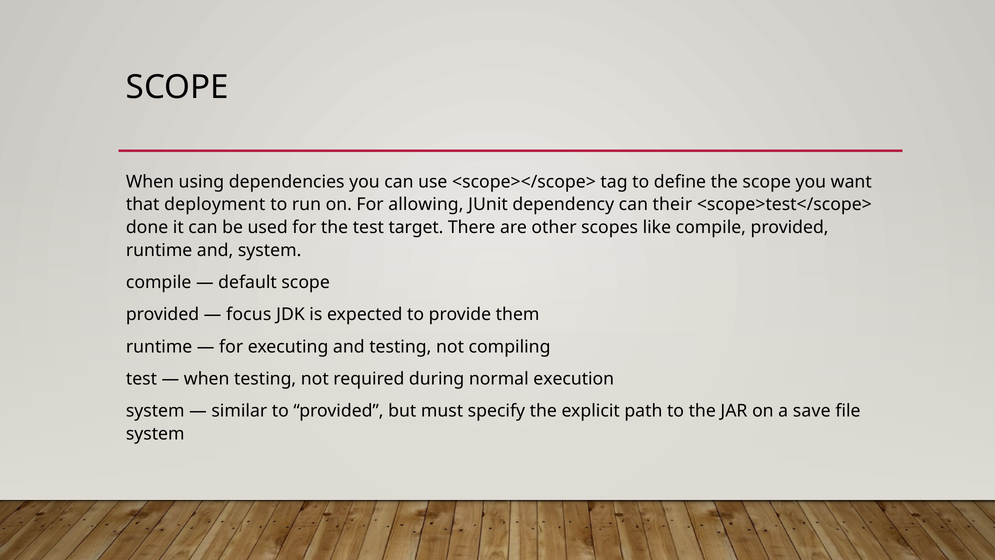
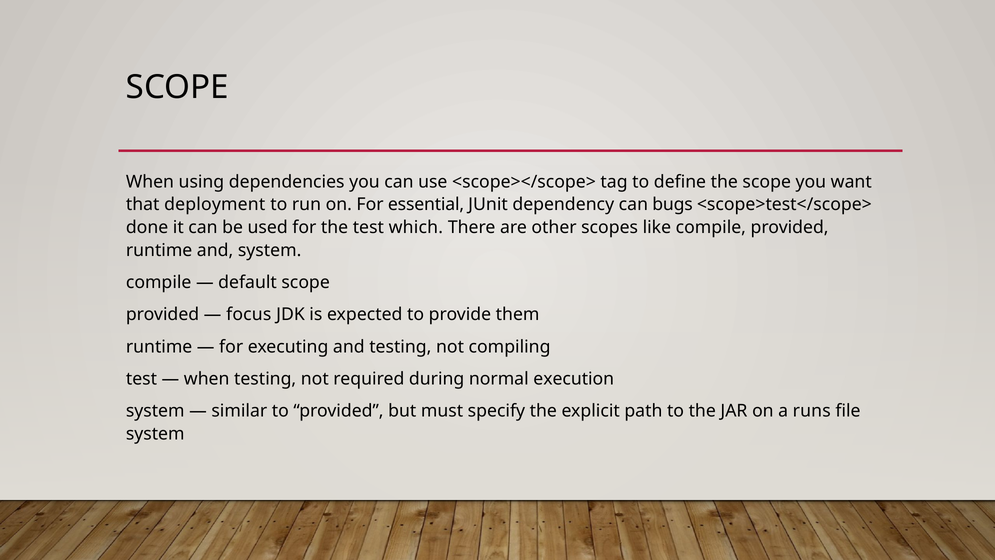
allowing: allowing -> essential (426, 205)
their: their -> bugs (673, 205)
target: target -> which (416, 227)
save: save -> runs (812, 411)
